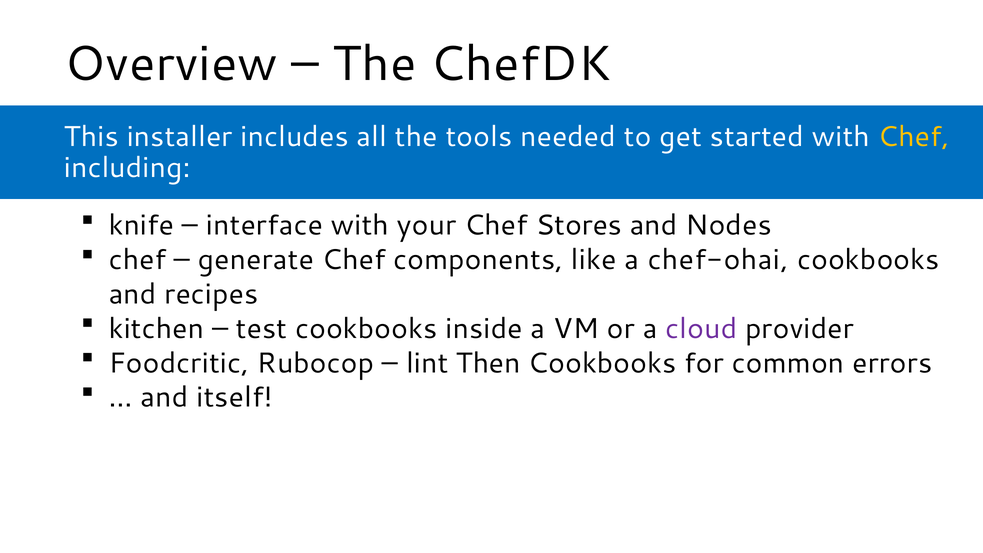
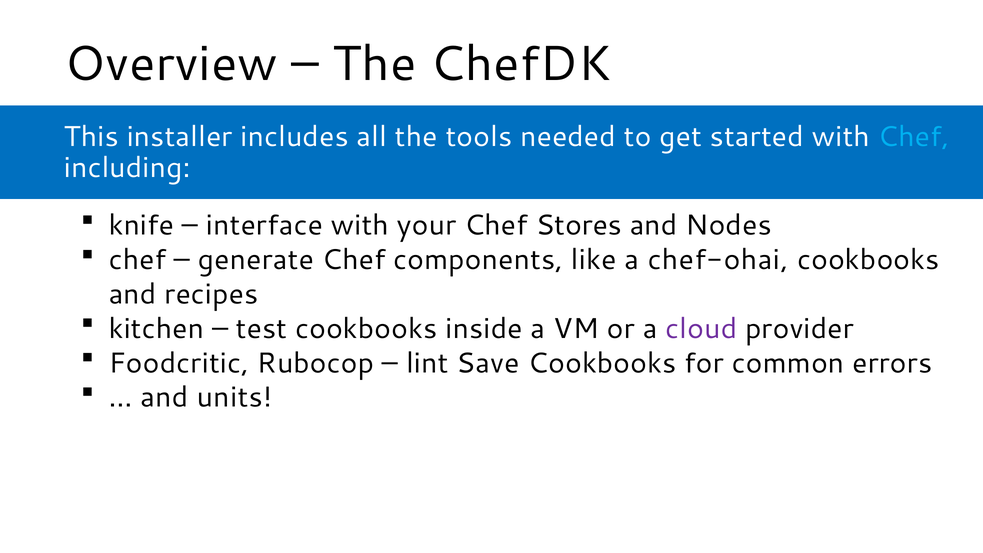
Chef colour: yellow -> light blue (914, 137)
Then: Then -> Save (488, 363)
itself: itself -> units (234, 397)
